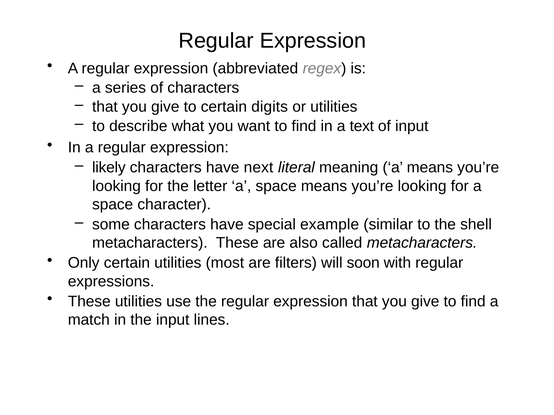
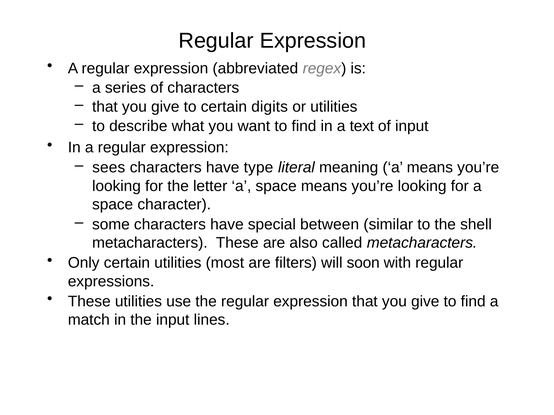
likely: likely -> sees (109, 168)
next: next -> type (259, 168)
example: example -> between (330, 225)
